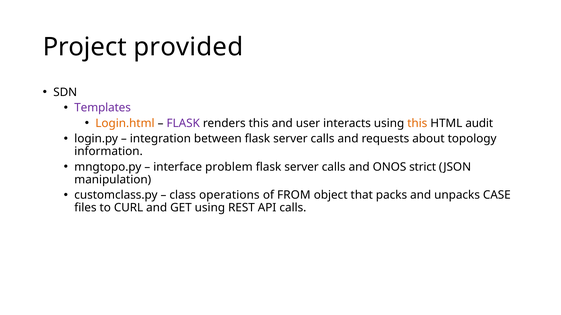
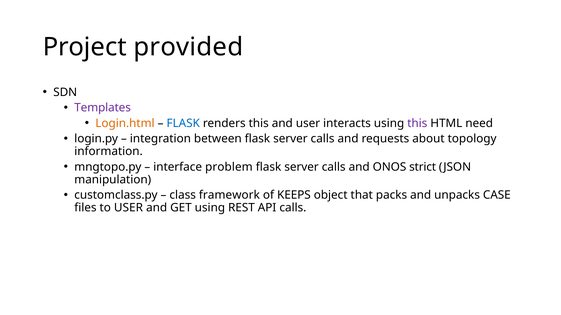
FLASK colour: purple -> blue (183, 123)
this colour: orange -> purple (417, 123)
audit: audit -> need (479, 123)
operations: operations -> framework (229, 195)
FROM: FROM -> KEEPS (294, 195)
to CURL: CURL -> USER (128, 208)
